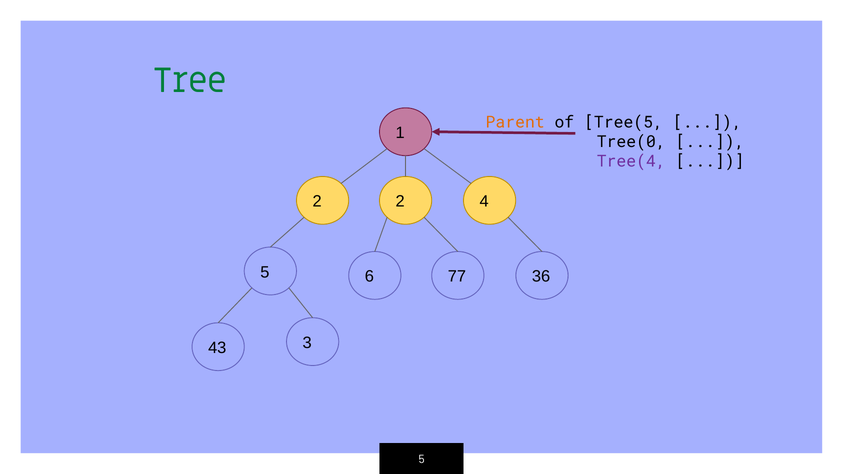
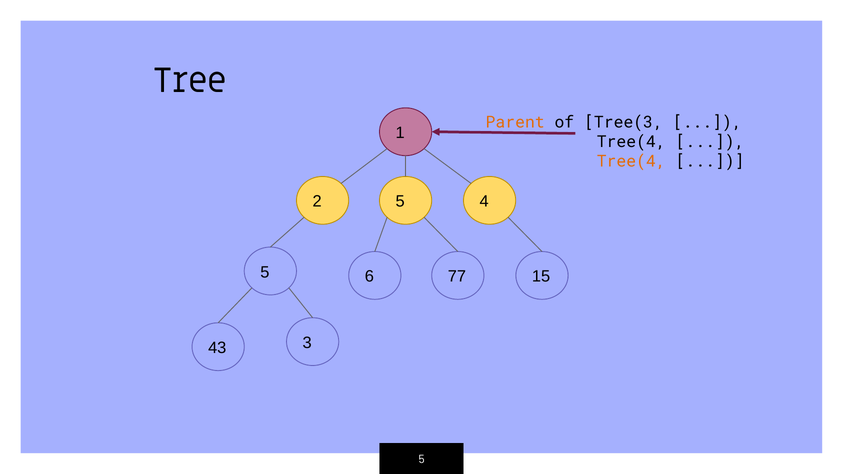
Tree colour: green -> black (190, 81)
Tree(5: Tree(5 -> Tree(3 (624, 122)
Tree(0: Tree(0 -> Tree(4 (631, 142)
Tree(4 colour: purple -> orange (631, 162)
2 2: 2 -> 5 (400, 202)
36: 36 -> 15 (541, 277)
